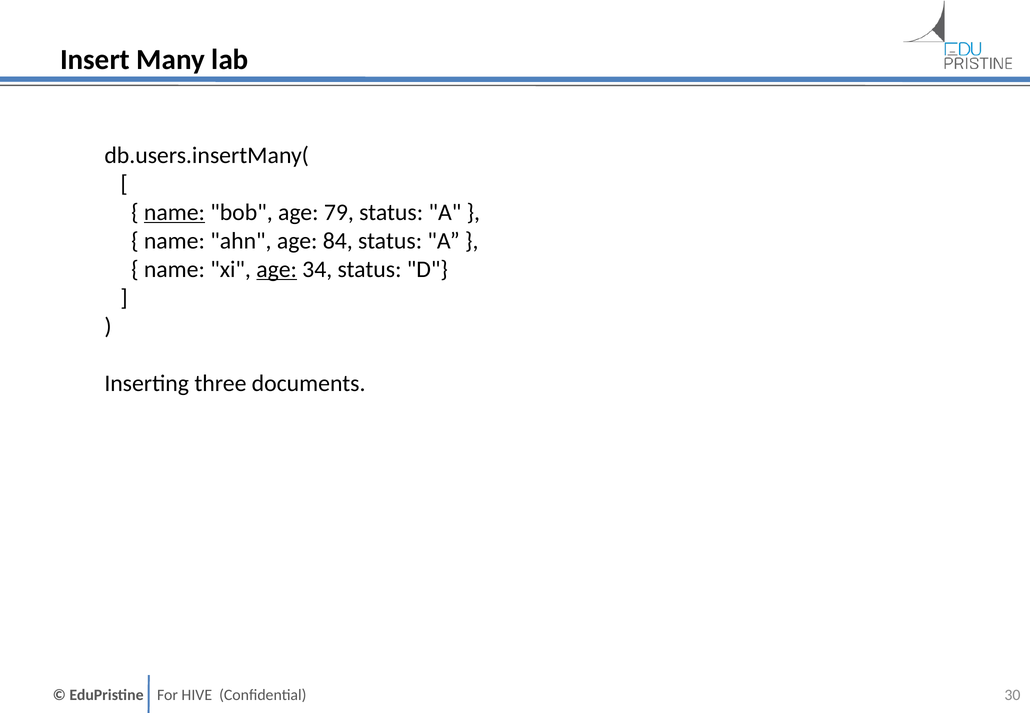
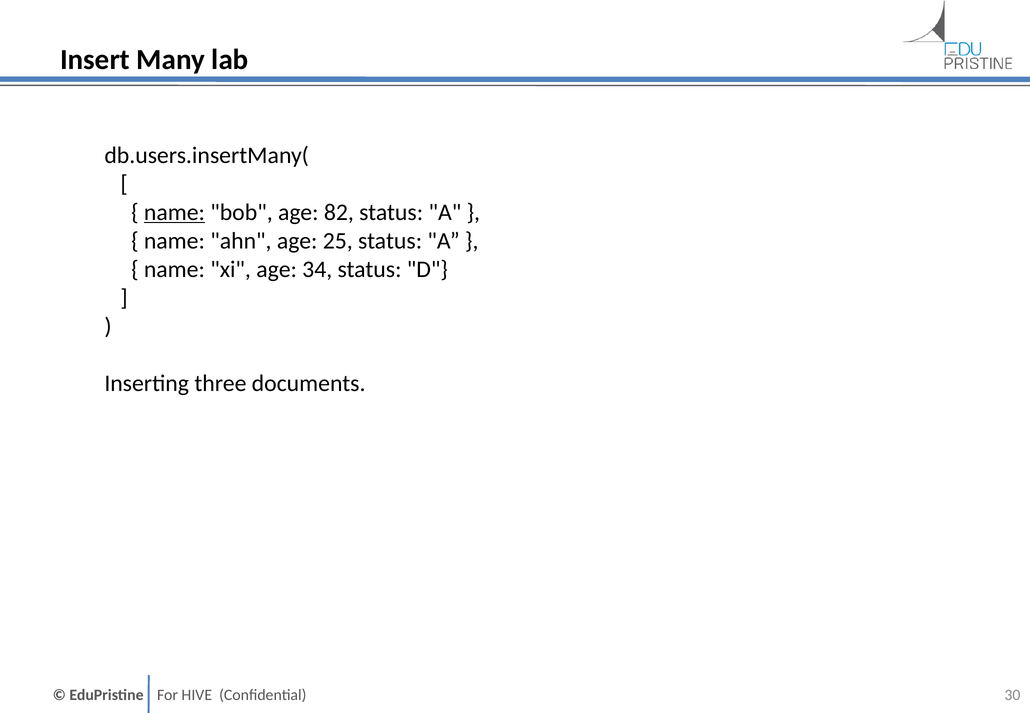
79: 79 -> 82 (339, 212)
84: 84 -> 25 (338, 241)
age underline: present -> none (277, 269)
